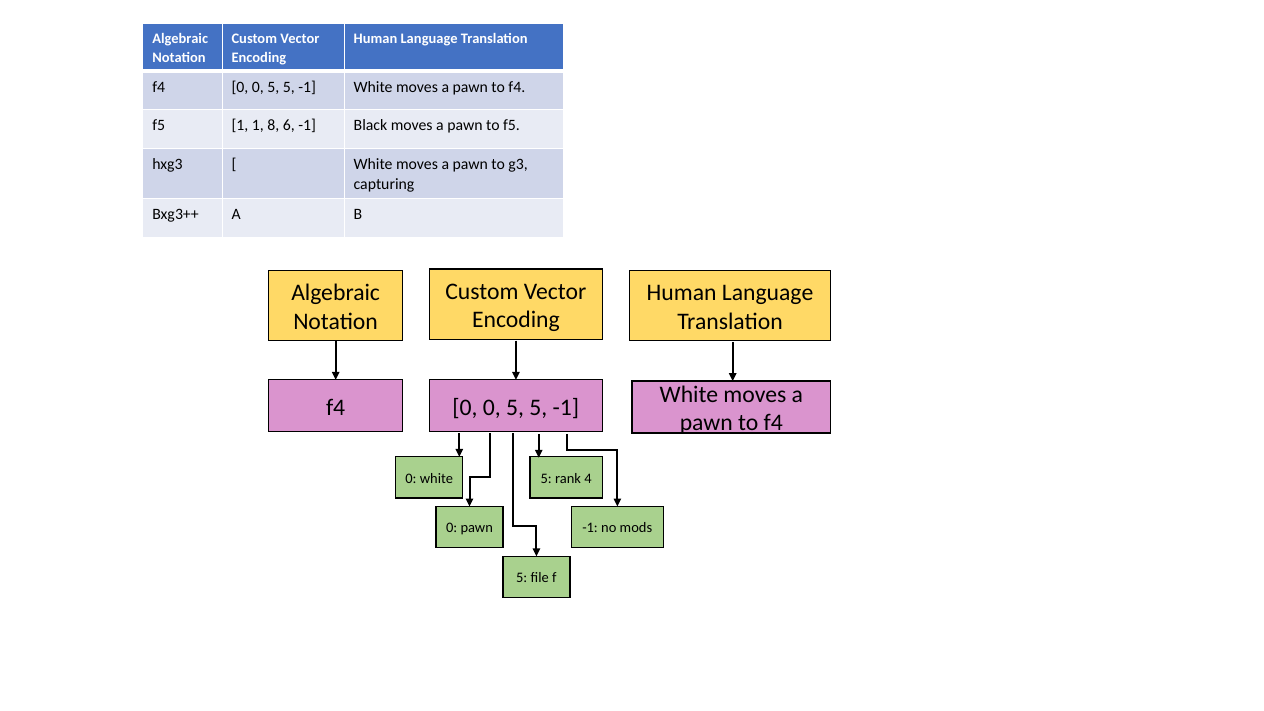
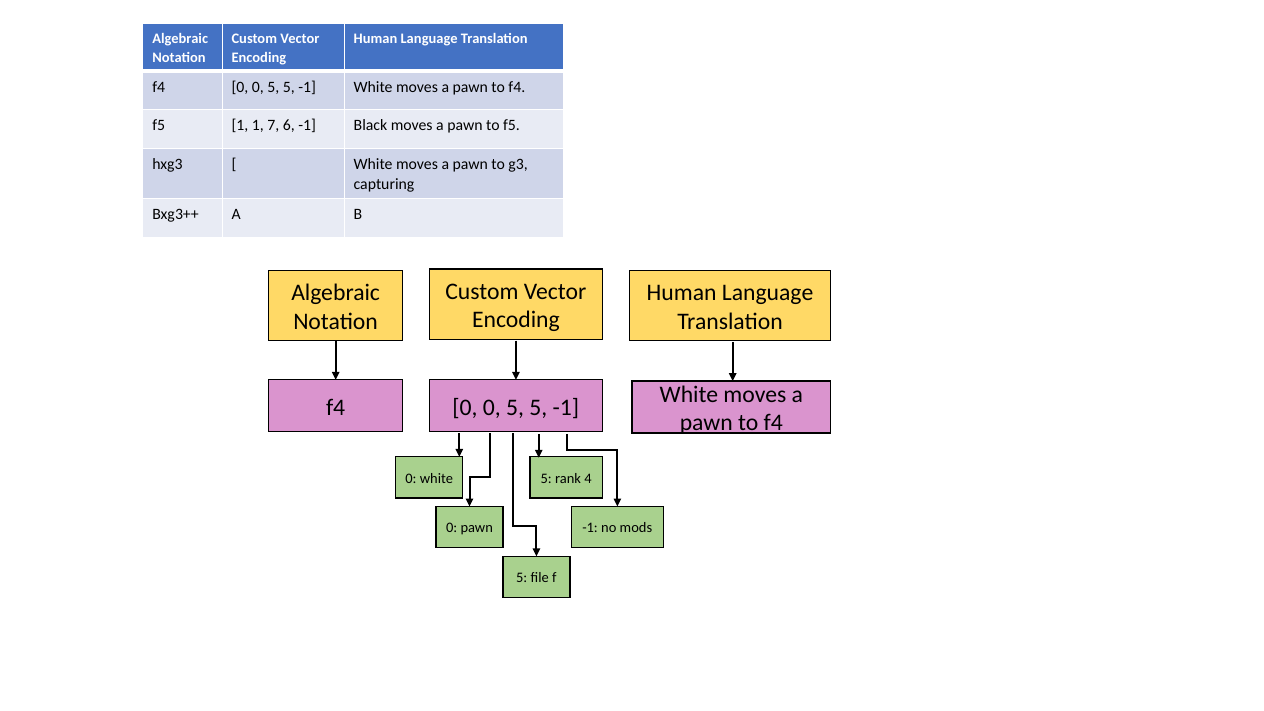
8: 8 -> 7 (273, 126)
